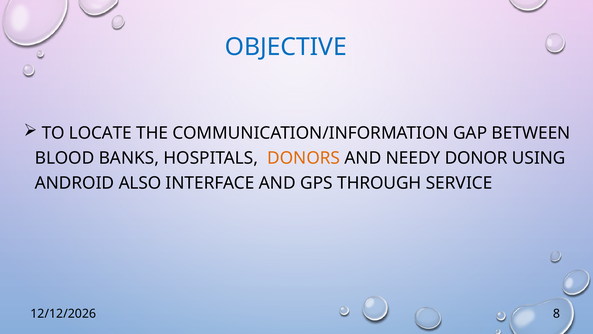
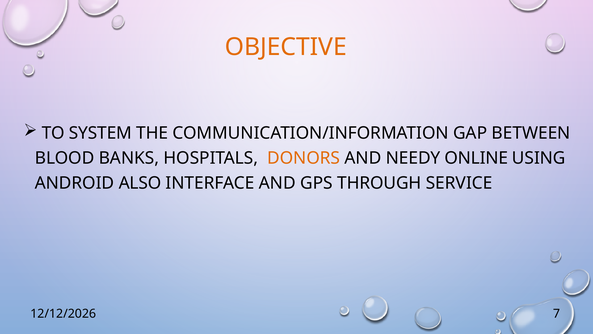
OBJECTIVE colour: blue -> orange (286, 47)
LOCATE: LOCATE -> SYSTEM (100, 133)
DONOR: DONOR -> ONLINE (476, 158)
8: 8 -> 7 (557, 313)
